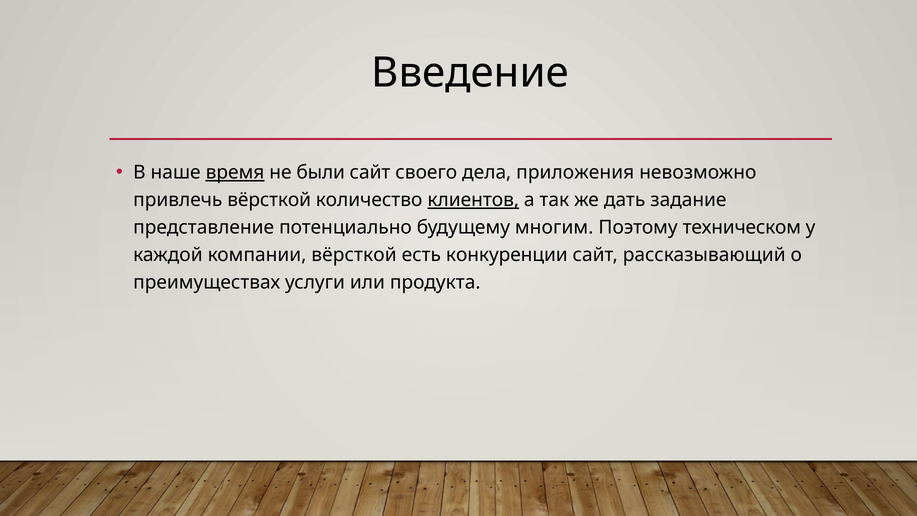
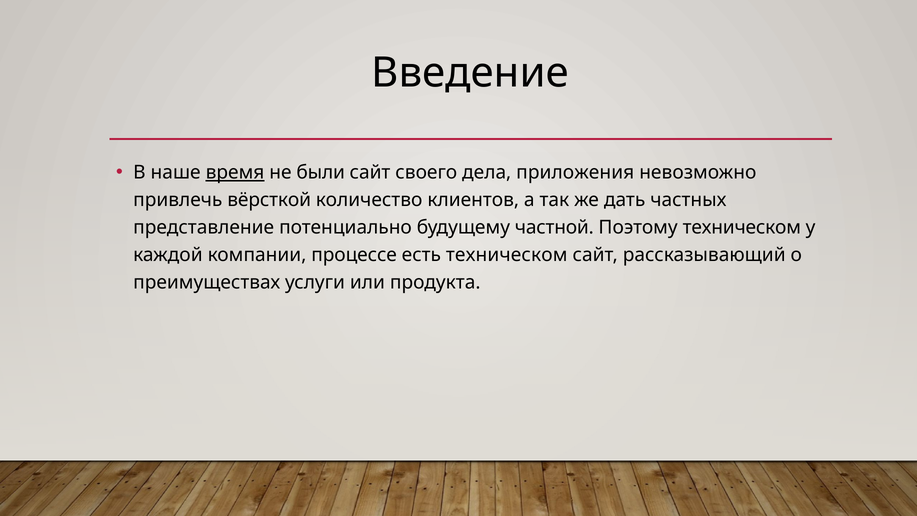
клиентов underline: present -> none (473, 200)
задание: задание -> частных (688, 200)
многим: многим -> частной (554, 227)
компании вёрсткой: вёрсткой -> процессе (354, 255)
есть конкуренции: конкуренции -> техническом (507, 255)
